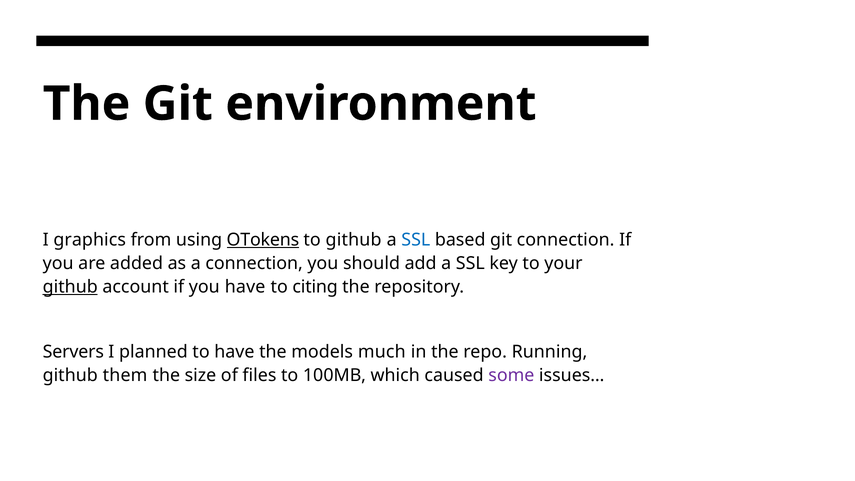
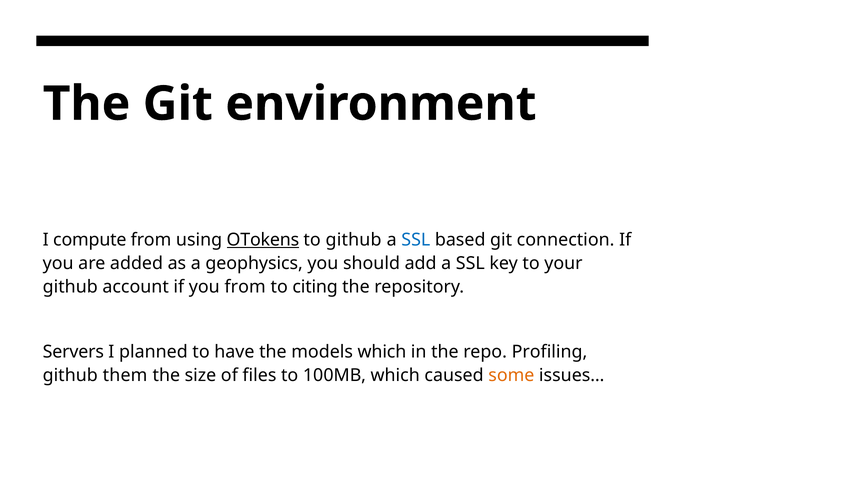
graphics: graphics -> compute (90, 240)
a connection: connection -> geophysics (254, 263)
github underline: present -> none (70, 287)
you have: have -> from (245, 287)
models much: much -> which (382, 352)
Running: Running -> Profiling (550, 352)
some colour: purple -> orange (511, 375)
